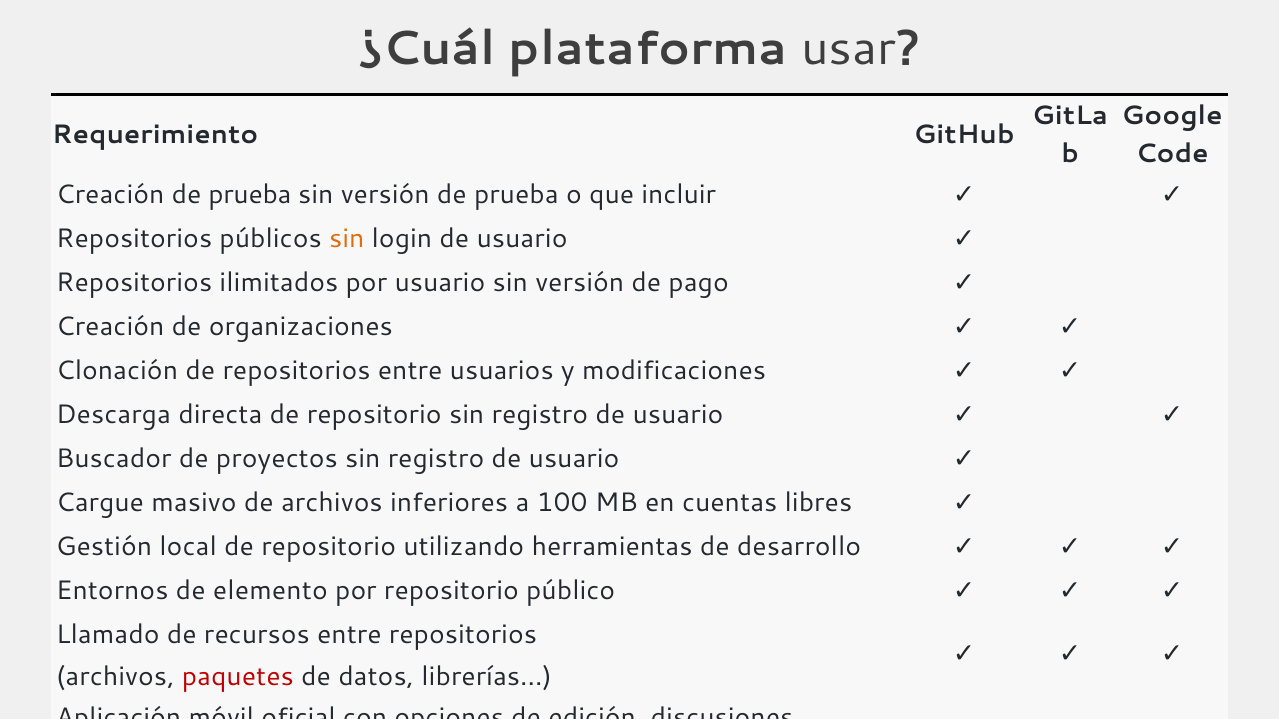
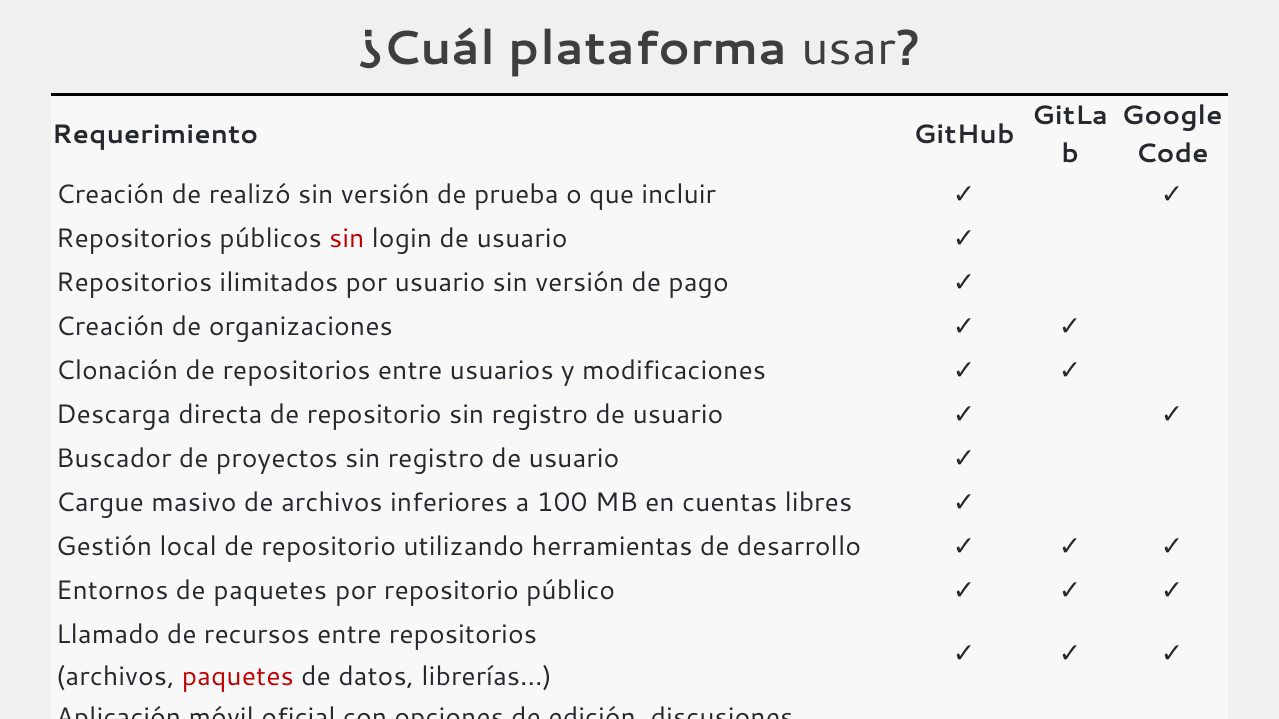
Creación de prueba: prueba -> realizó (250, 195)
sin colour: orange -> red (347, 239)
de elemento: elemento -> paquetes (270, 591)
